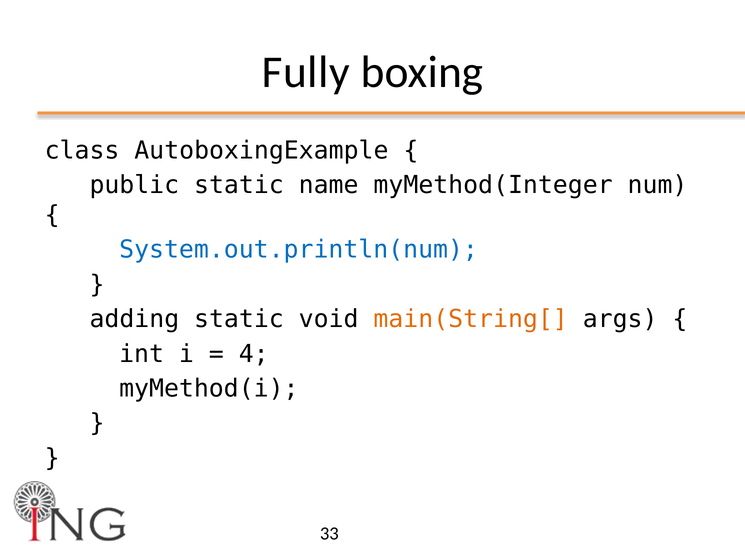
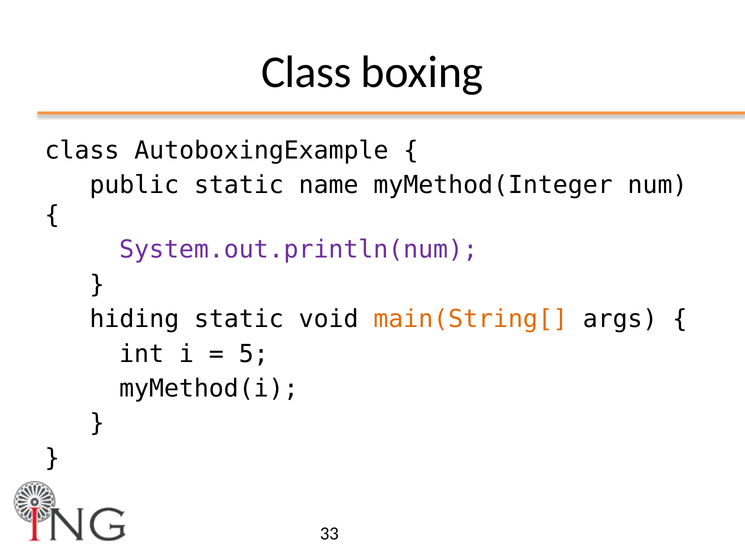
Fully: Fully -> Class (306, 72)
System.out.println(num colour: blue -> purple (299, 250)
adding: adding -> hiding (134, 320)
4: 4 -> 5 (254, 354)
